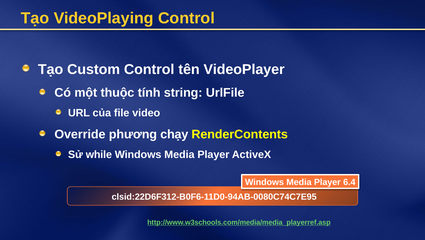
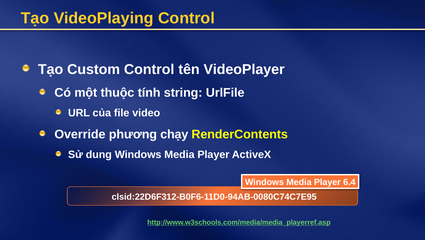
while: while -> dung (99, 154)
